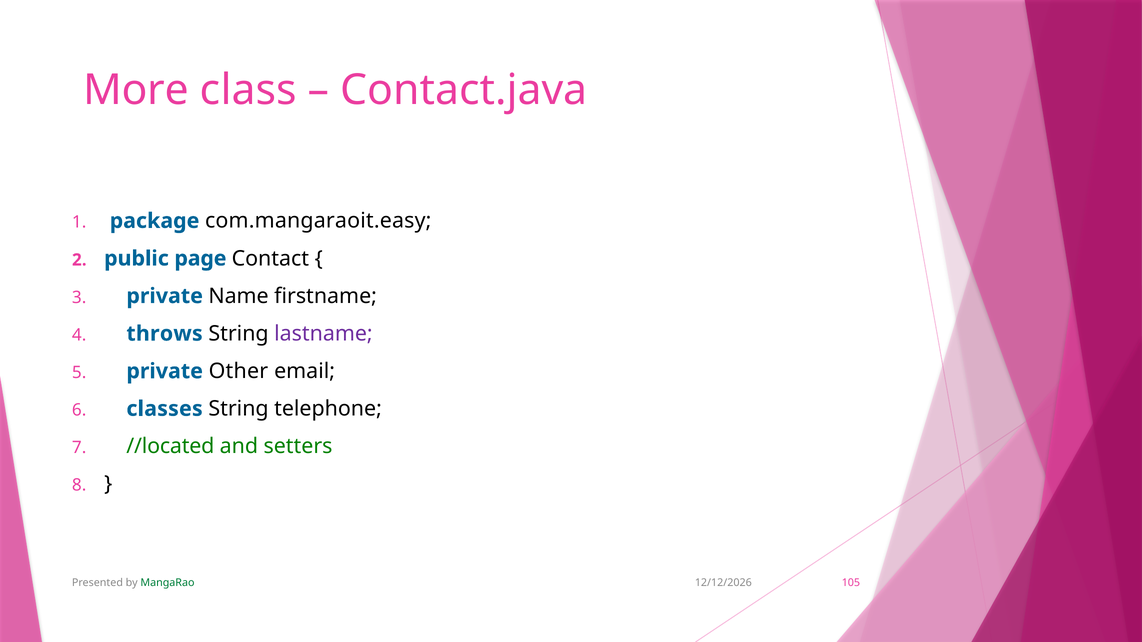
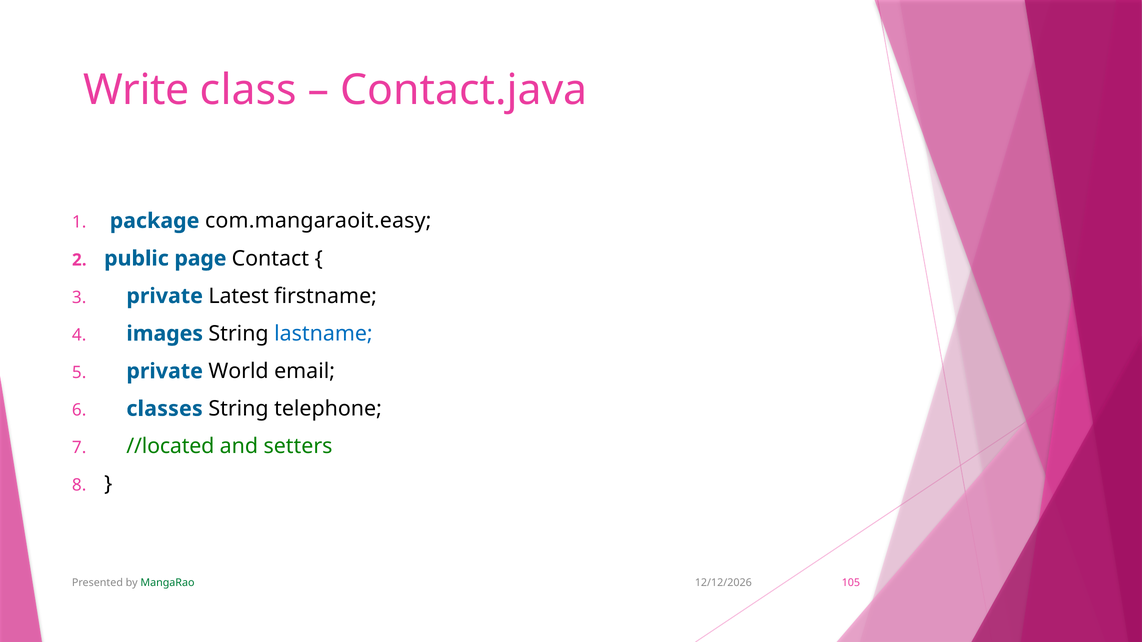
More: More -> Write (136, 90)
Name: Name -> Latest (239, 296)
throws: throws -> images (165, 334)
lastname colour: purple -> blue (323, 334)
Other: Other -> World (239, 371)
